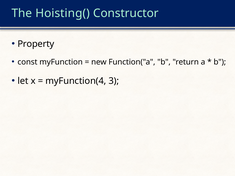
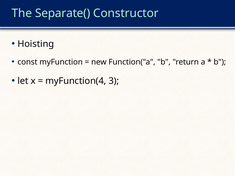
Hoisting(: Hoisting( -> Separate( (63, 13)
Property: Property -> Hoisting (36, 44)
